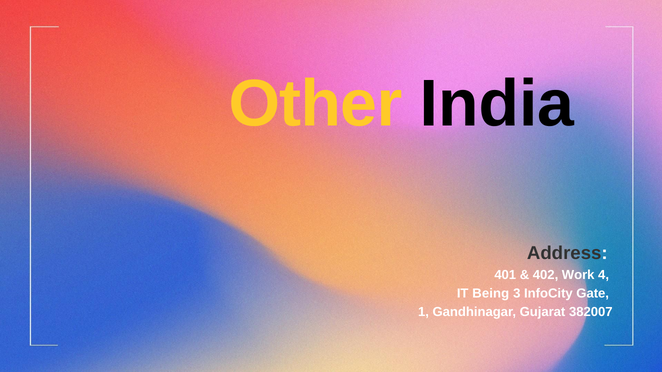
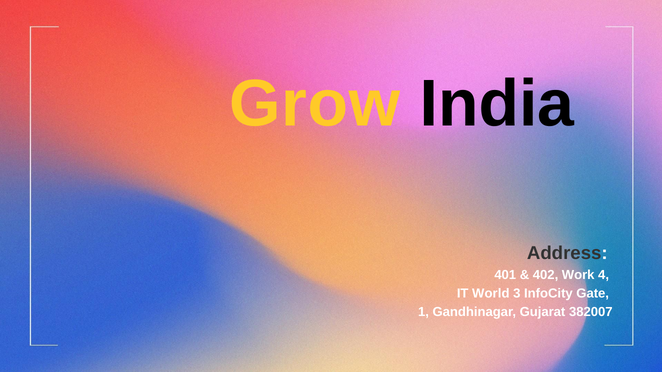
Other: Other -> Grow (315, 104)
Being: Being -> World (491, 294)
